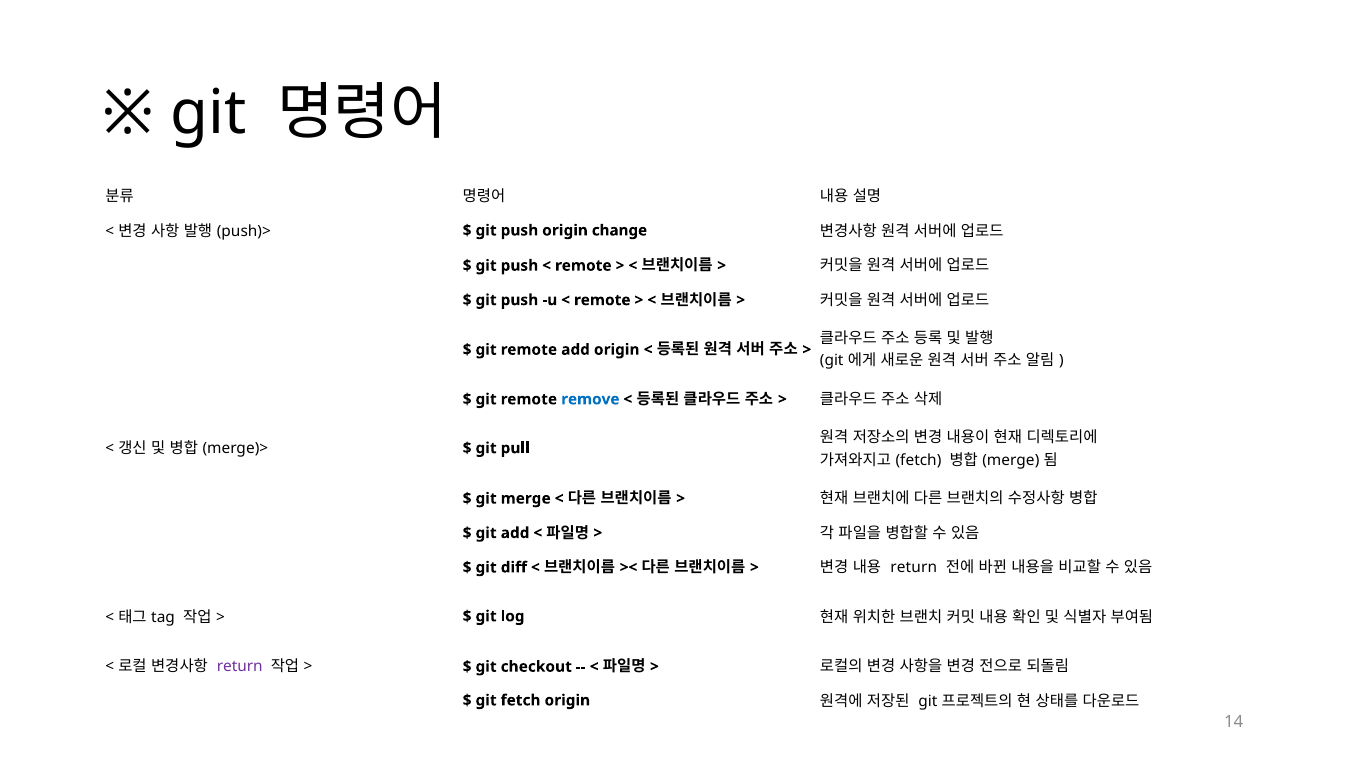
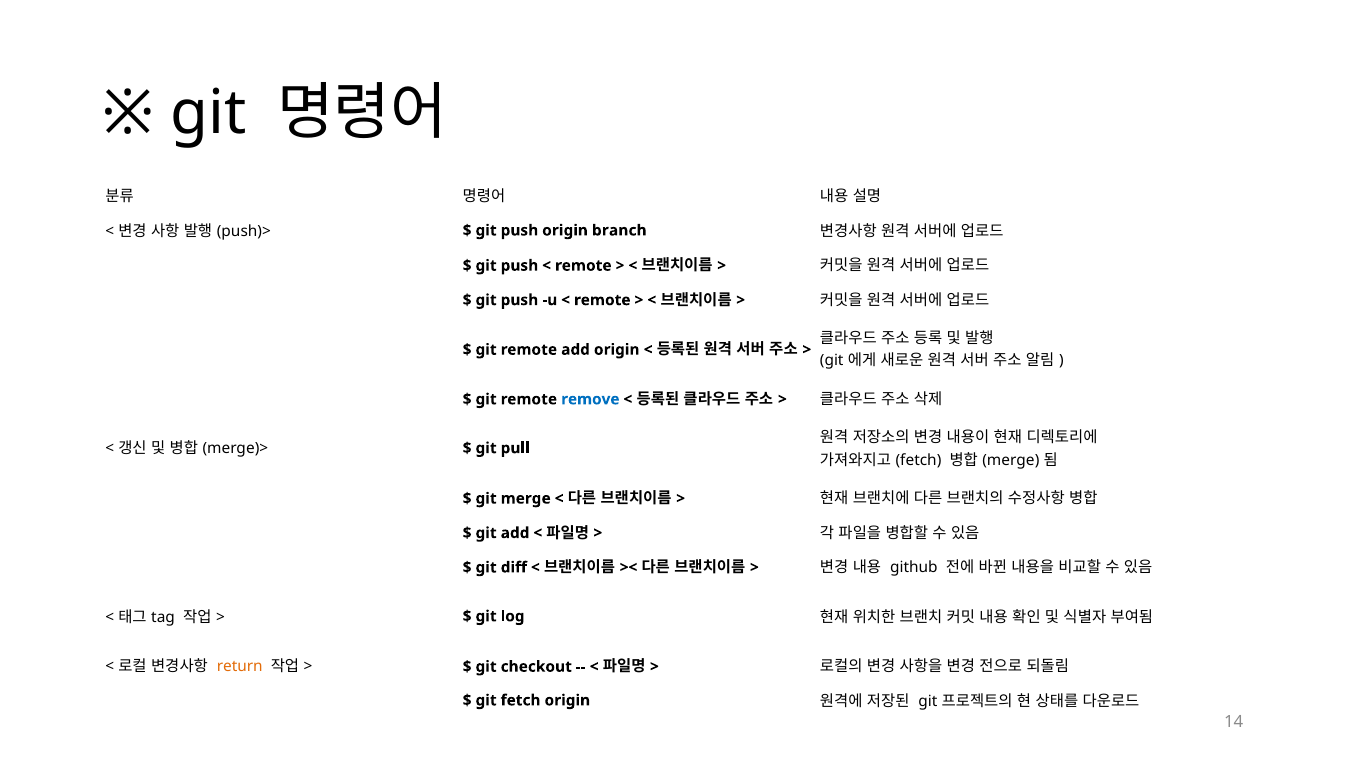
change: change -> branch (619, 230)
return: return -> github (914, 567)
return colour: purple -> orange (240, 667)
